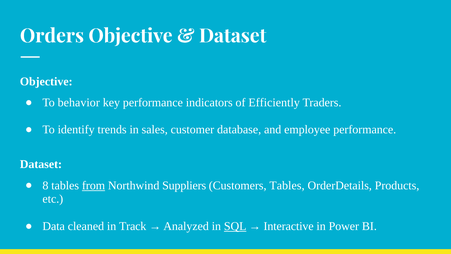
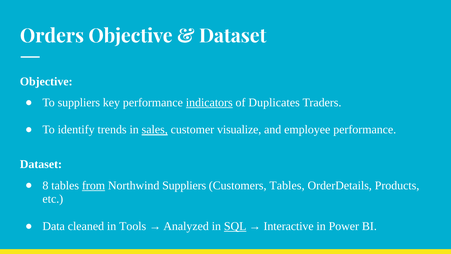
To behavior: behavior -> suppliers (79, 102)
indicators underline: none -> present (209, 102)
Efficiently: Efficiently -> Duplicates (274, 102)
sales underline: none -> present (155, 130)
database: database -> visualize (239, 130)
Track: Track -> Tools (133, 226)
